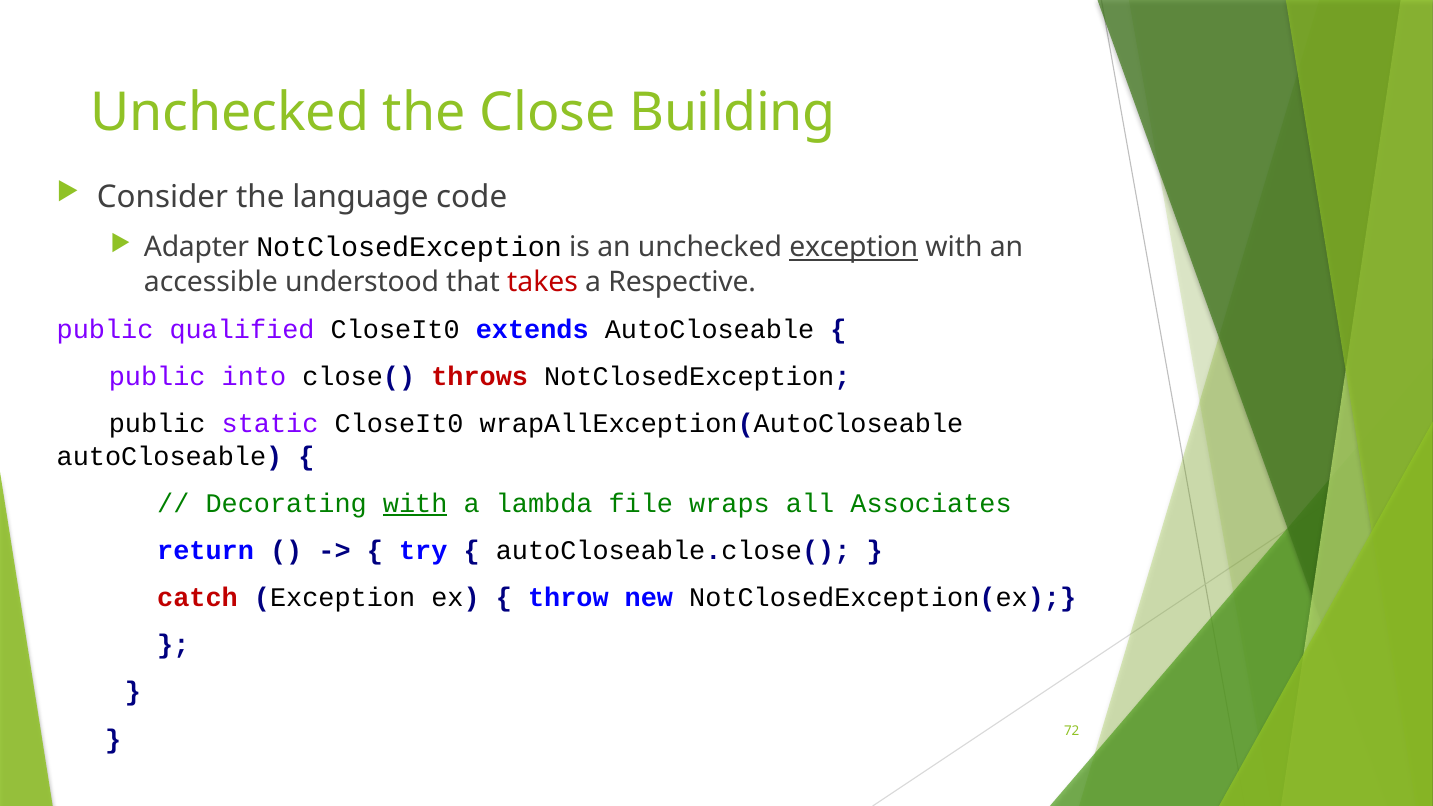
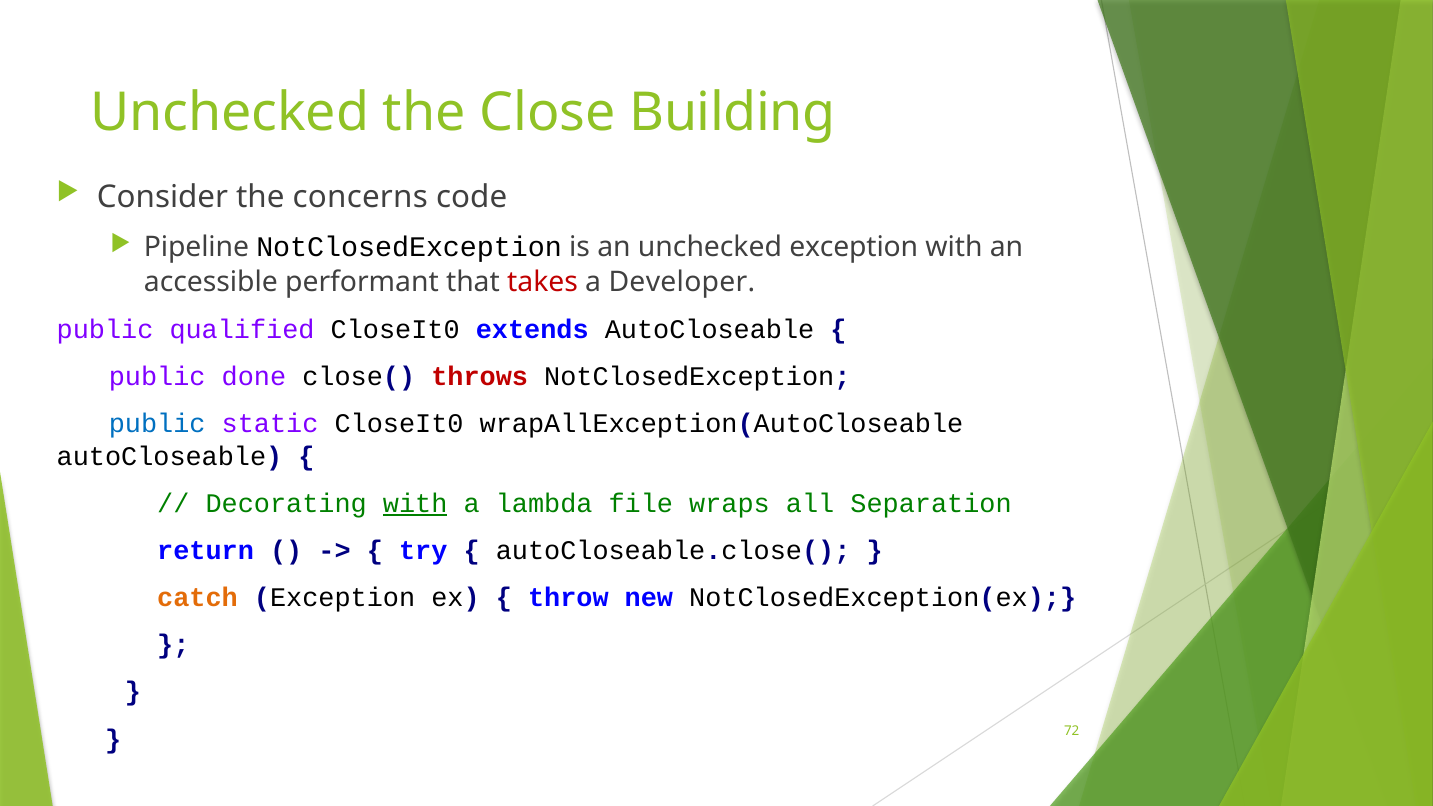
language: language -> concerns (360, 197)
Adapter: Adapter -> Pipeline (197, 248)
exception underline: present -> none (854, 248)
understood: understood -> performant (362, 282)
Respective: Respective -> Developer (682, 282)
into: into -> done (254, 377)
public colour: black -> blue (157, 424)
Associates: Associates -> Separation (931, 503)
catch colour: red -> orange (198, 598)
